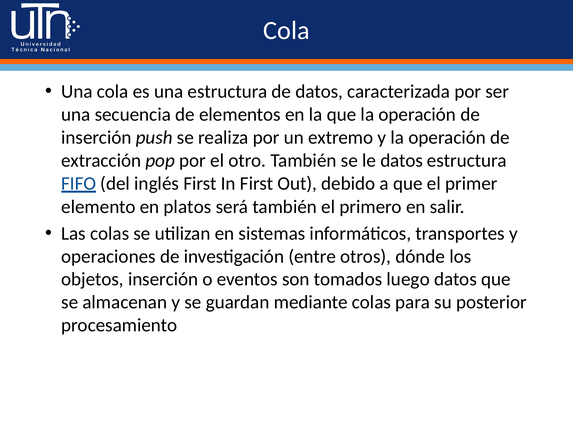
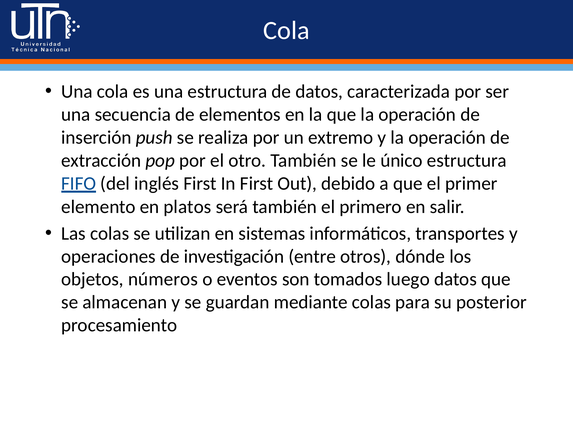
le datos: datos -> único (402, 160)
objetos inserción: inserción -> números (163, 279)
